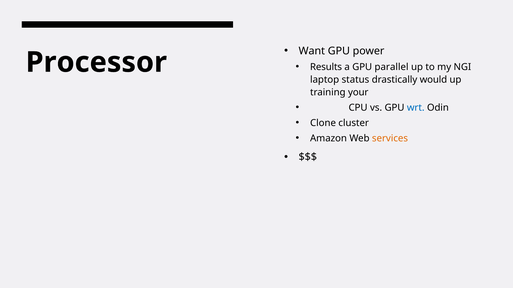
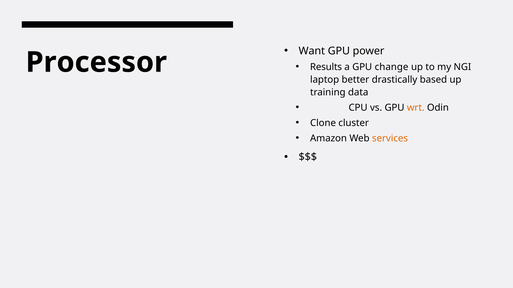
parallel: parallel -> change (392, 67)
status: status -> better (355, 80)
would: would -> based (433, 80)
your: your -> data (358, 92)
wrt colour: blue -> orange (416, 108)
